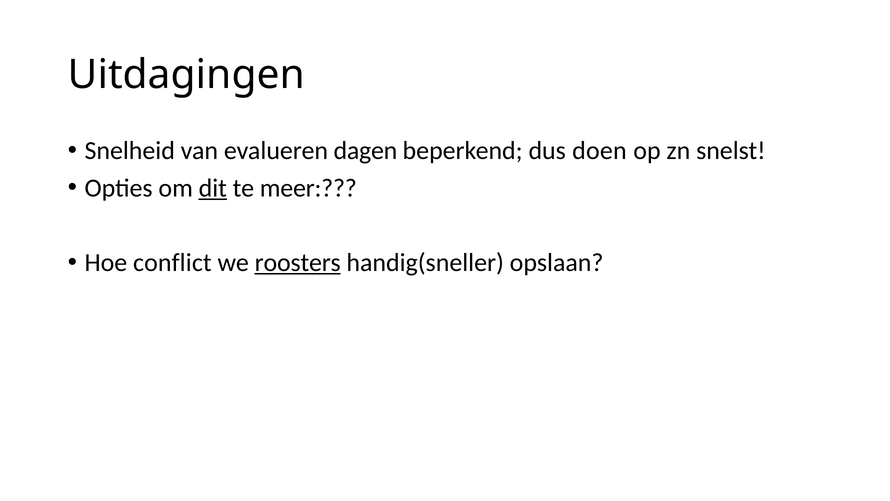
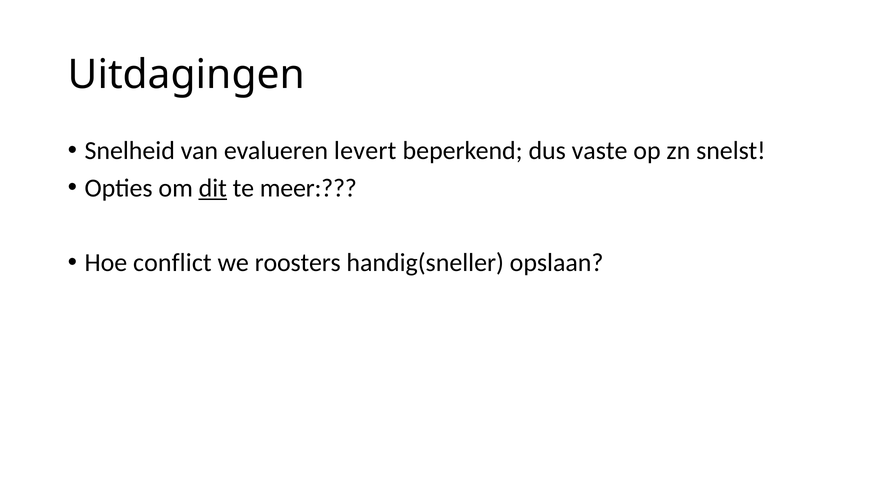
dagen: dagen -> levert (365, 150)
doen: doen -> vaste (600, 150)
roosters underline: present -> none (298, 262)
